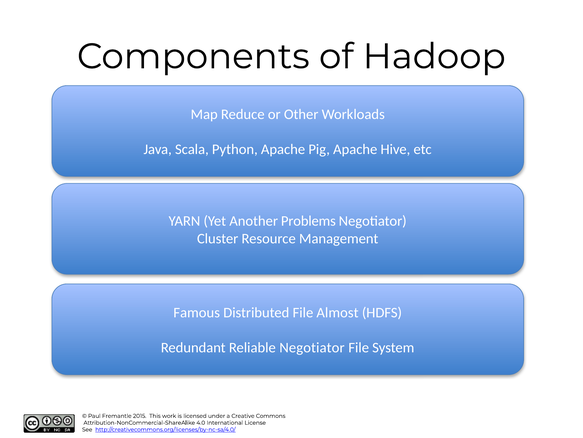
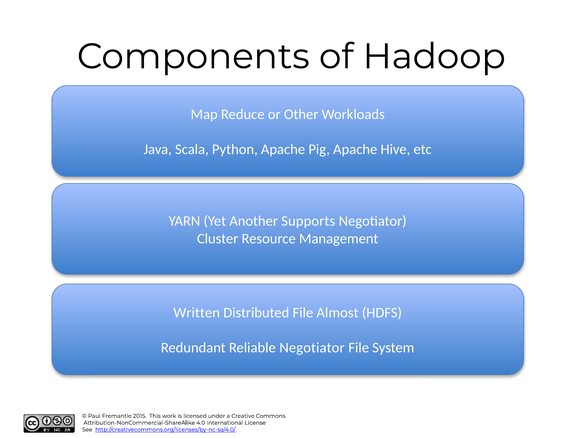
Problems: Problems -> Supports (308, 221)
Famous: Famous -> Written (197, 312)
